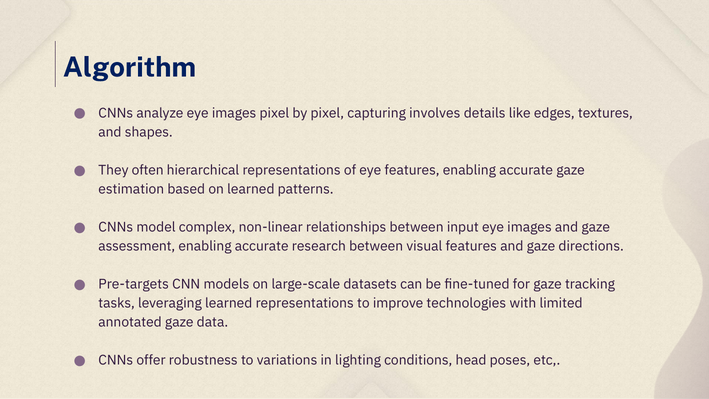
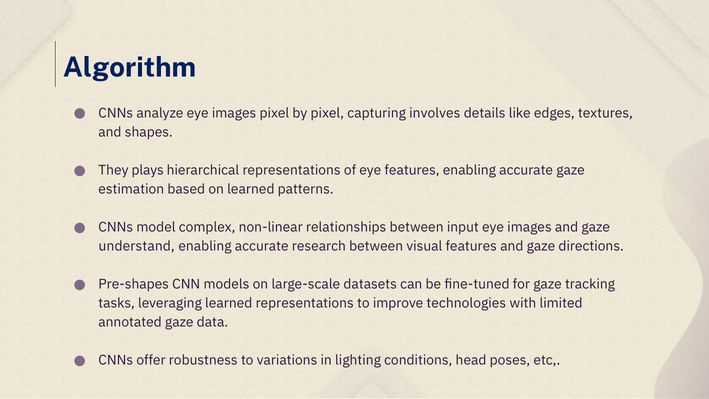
often: often -> plays (148, 170)
assessment: assessment -> understand (137, 246)
Pre-targets: Pre-targets -> Pre-shapes (134, 284)
